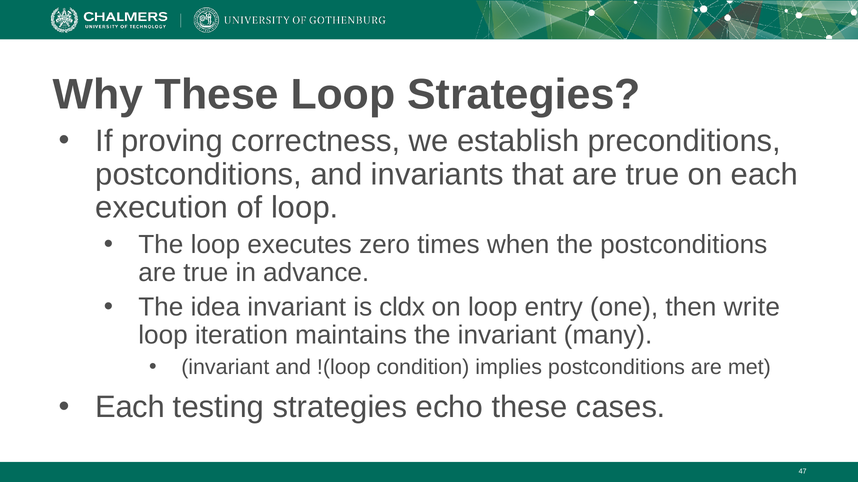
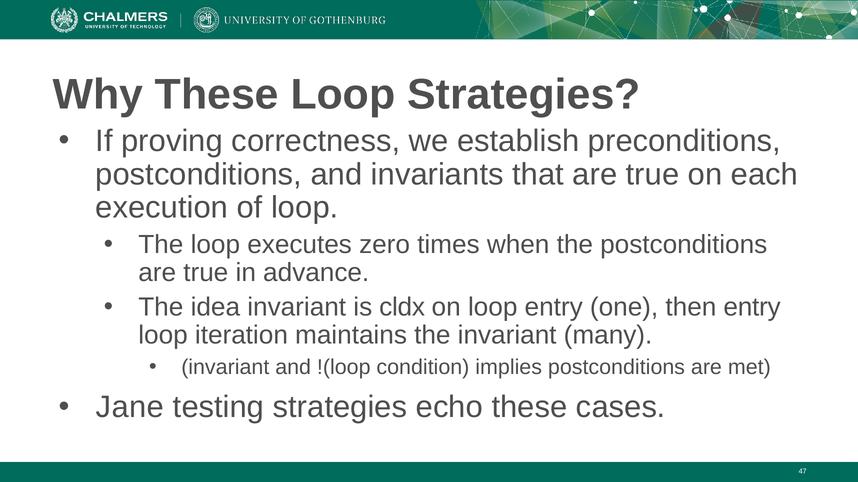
then write: write -> entry (752, 307)
Each: Each -> Jane (130, 408)
